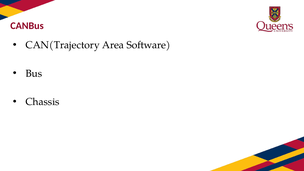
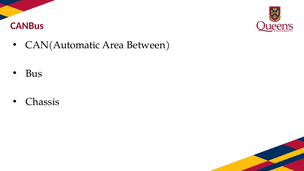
CAN(Trajectory: CAN(Trajectory -> CAN(Automatic (63, 45)
Software: Software -> Between (148, 45)
